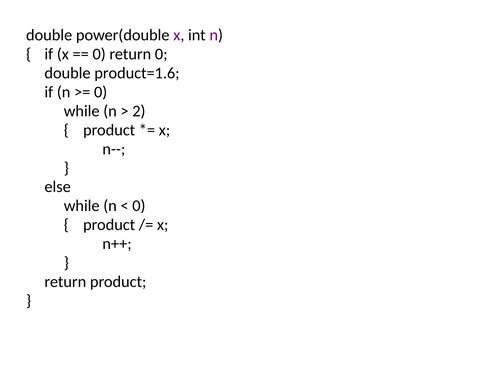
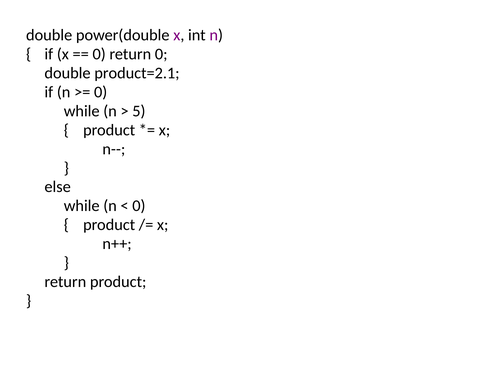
product=1.6: product=1.6 -> product=2.1 (137, 73)
2: 2 -> 5 (139, 111)
